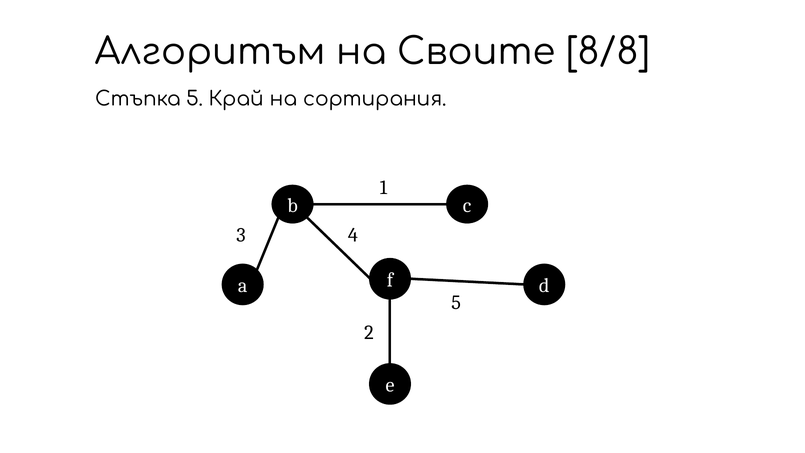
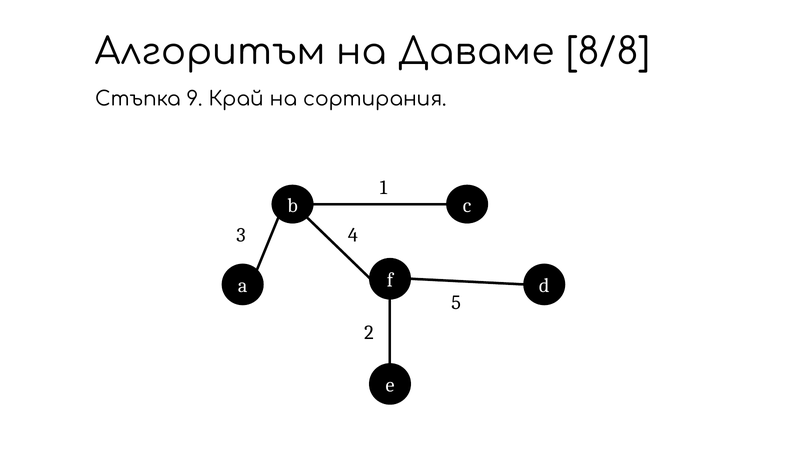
Своите: Своите -> Даваме (476, 52)
Стъпка 5: 5 -> 9 (195, 99)
